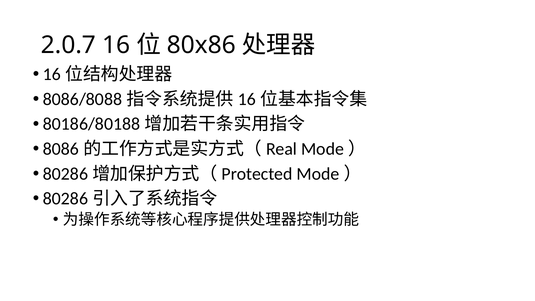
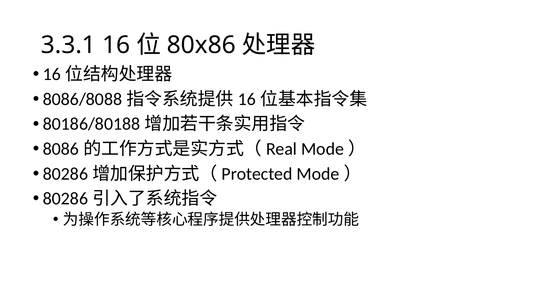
2.0.7: 2.0.7 -> 3.3.1 (68, 45)
